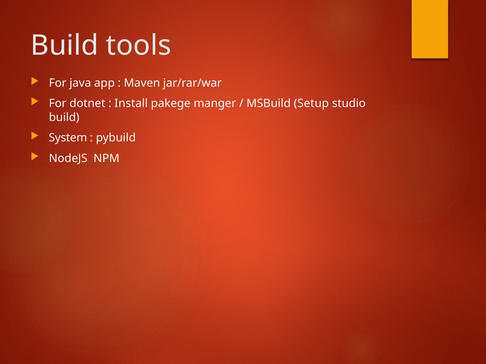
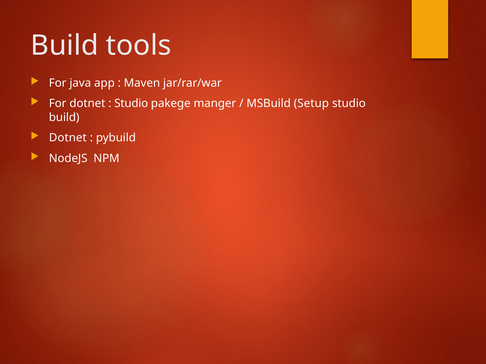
Install: Install -> Studio (131, 104)
System: System -> Dotnet (68, 138)
